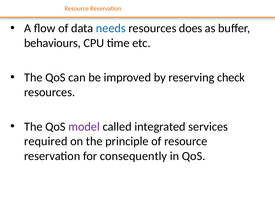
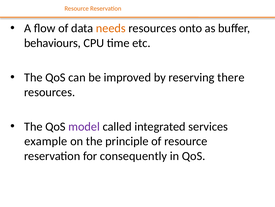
needs colour: blue -> orange (111, 28)
does: does -> onto (191, 28)
check: check -> there (231, 77)
required: required -> example (46, 141)
